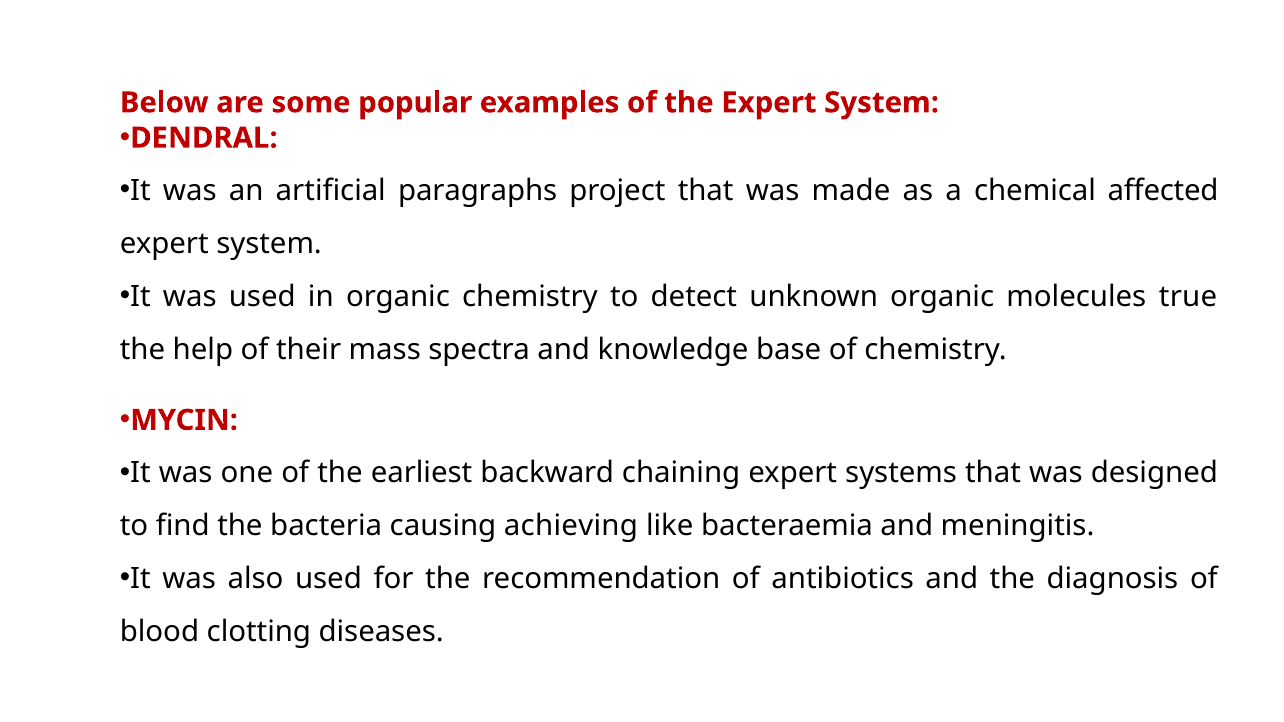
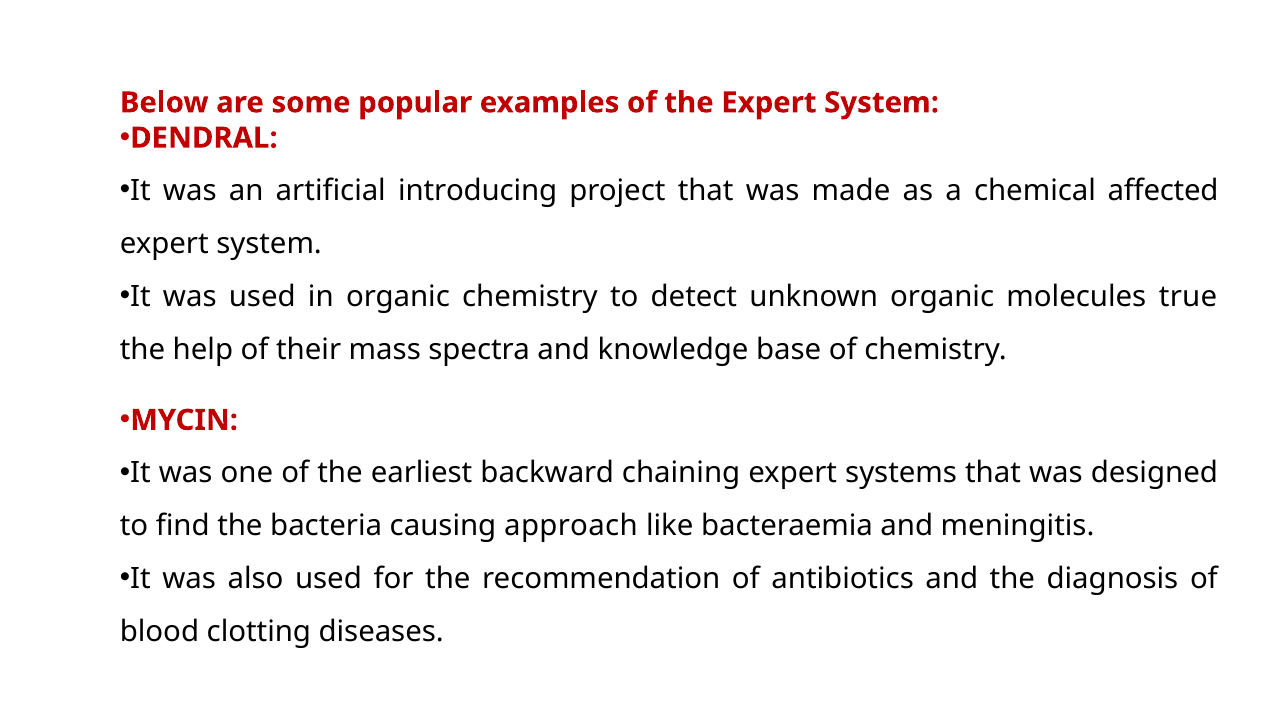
paragraphs: paragraphs -> introducing (478, 191)
achieving: achieving -> approach (571, 526)
